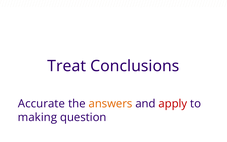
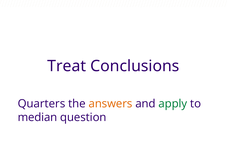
Accurate: Accurate -> Quarters (41, 104)
apply colour: red -> green (173, 104)
making: making -> median (37, 117)
